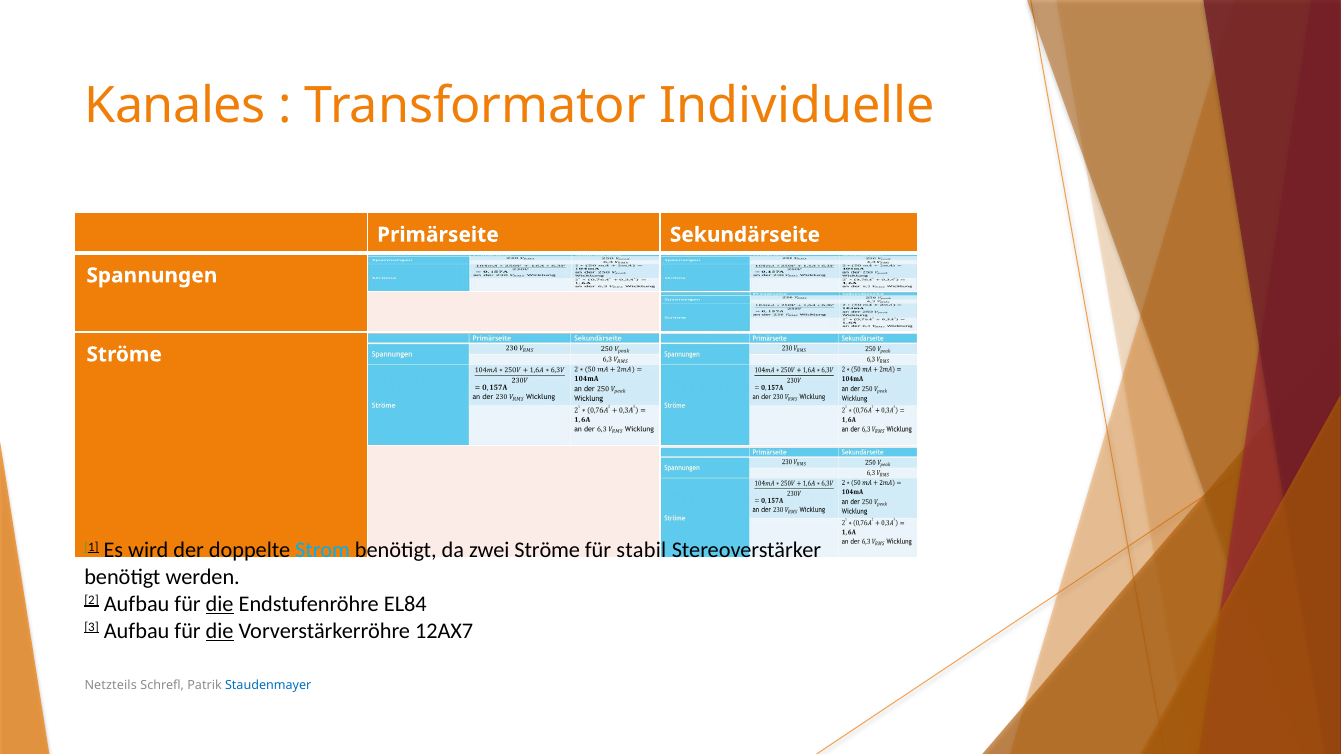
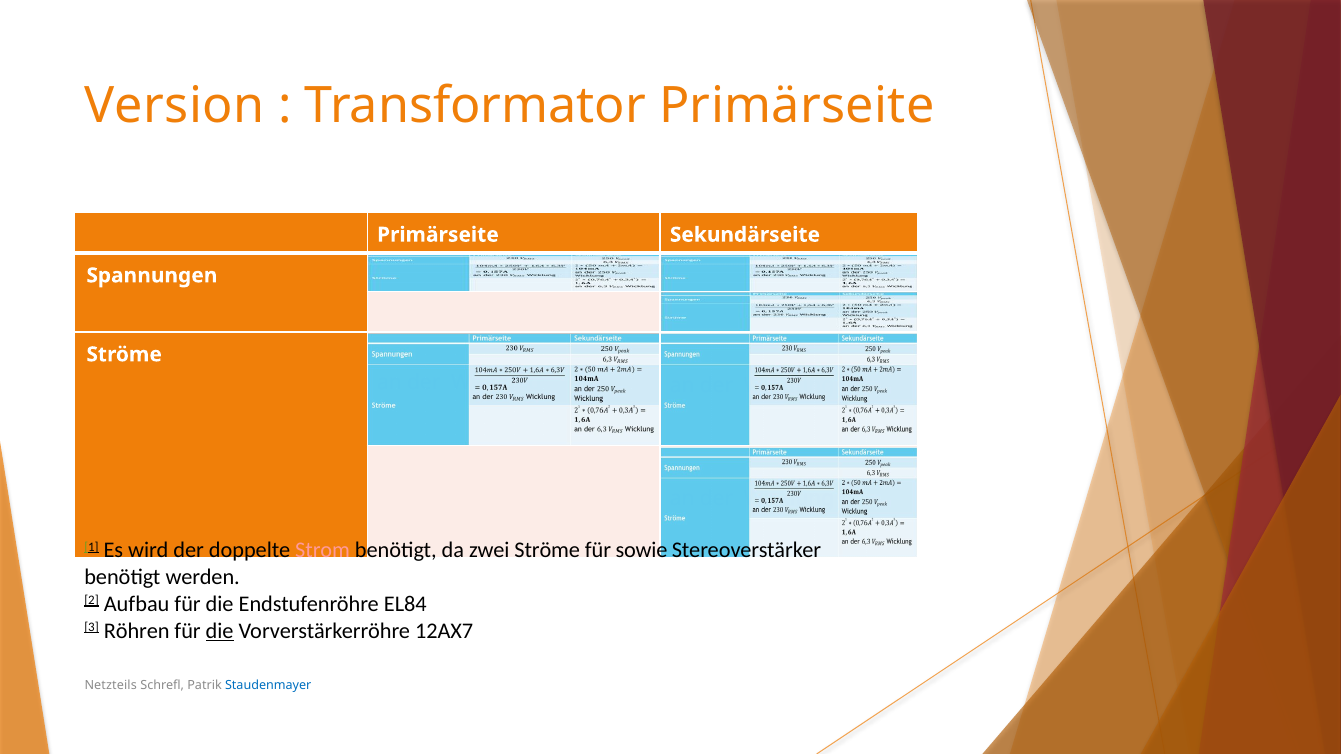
Kanales: Kanales -> Version (175, 106)
Transformator Individuelle: Individuelle -> Primärseite (797, 106)
Strom colour: light blue -> pink (323, 551)
stabil: stabil -> sowie (641, 551)
die underline: present -> none (220, 604)
3 Aufbau: Aufbau -> Röhren (137, 631)
